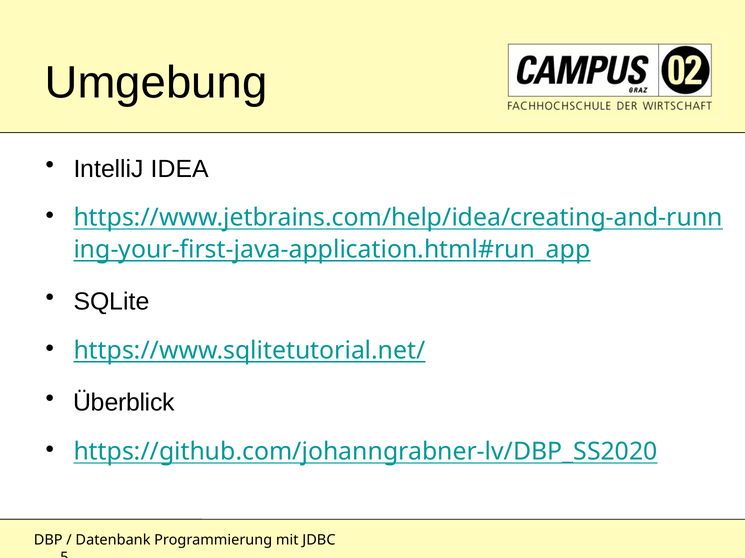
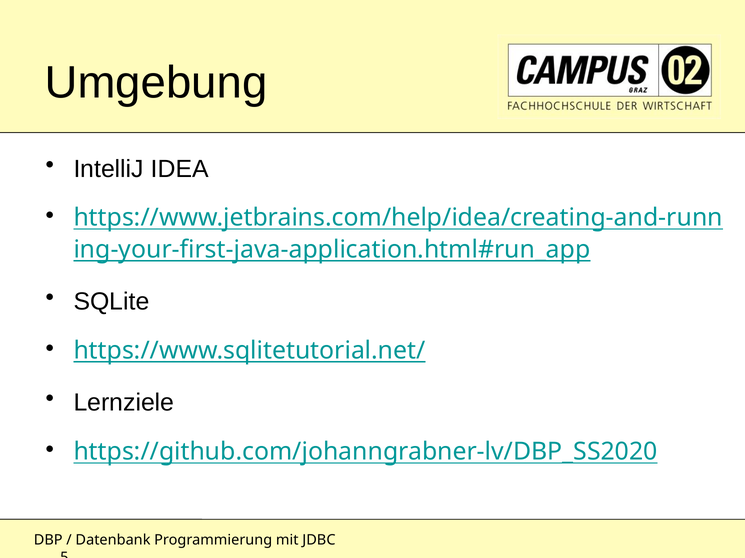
Überblick: Überblick -> Lernziele (124, 403)
